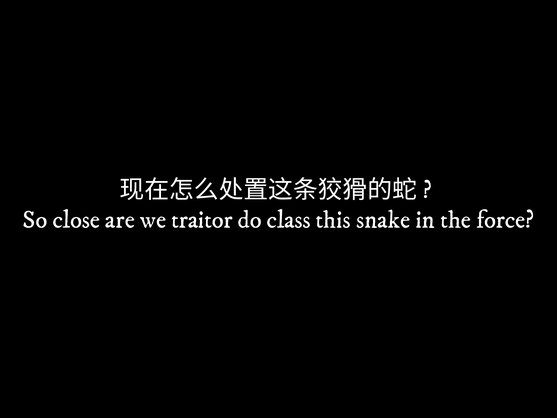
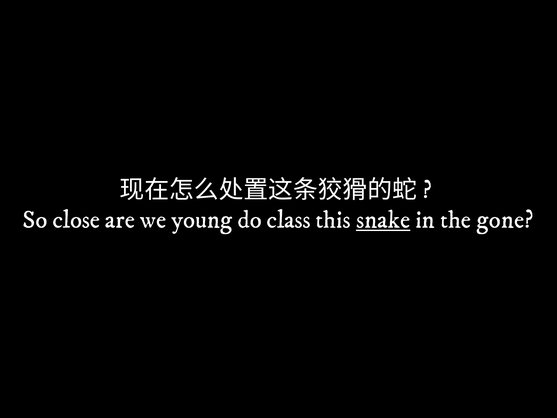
traitor: traitor -> young (202, 220)
snake underline: none -> present (383, 220)
force: force -> gone (505, 220)
